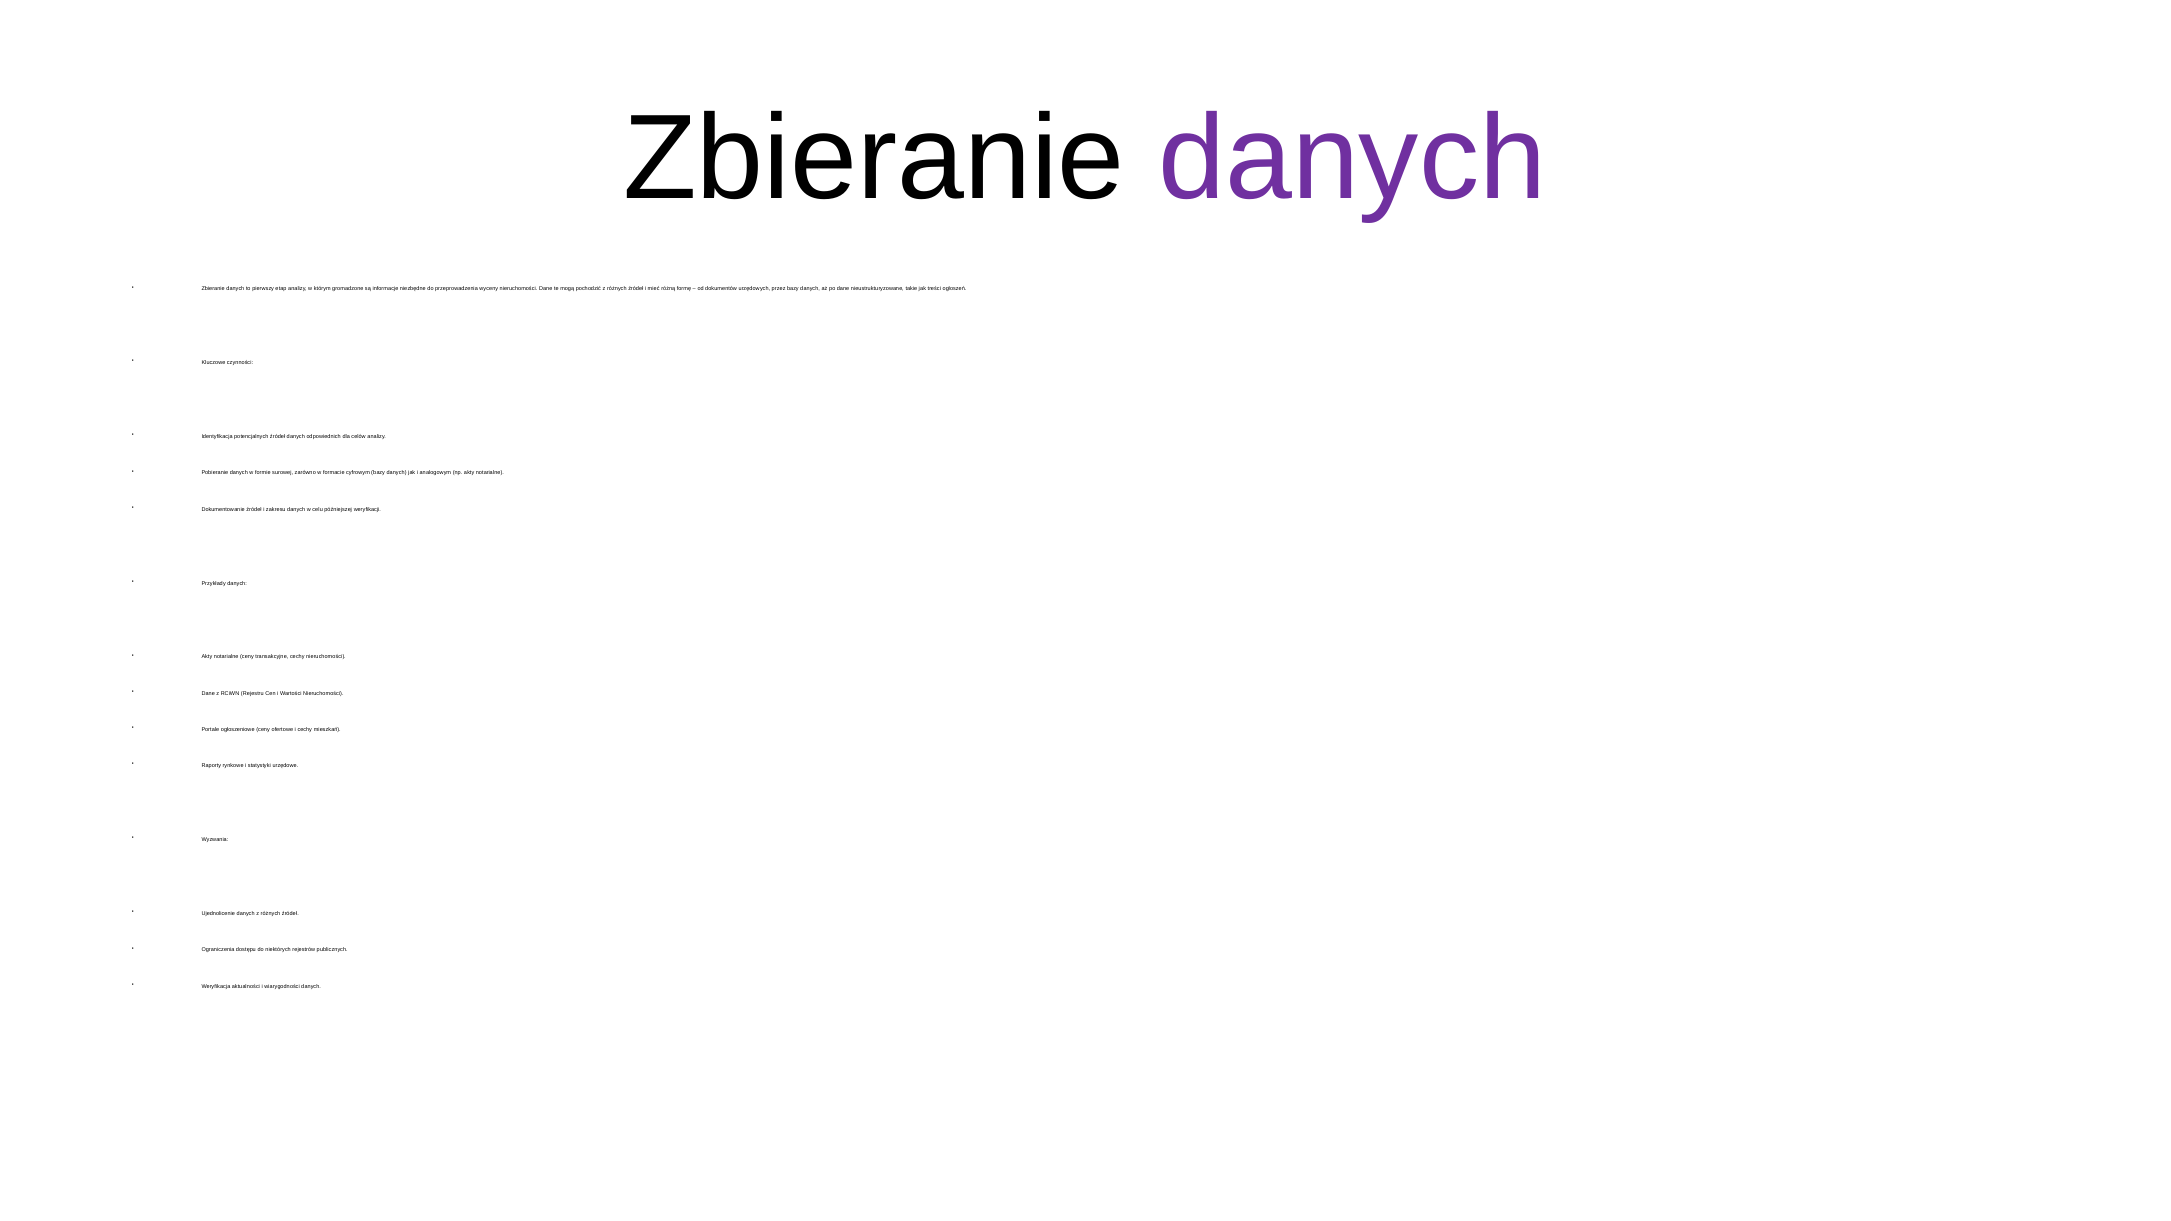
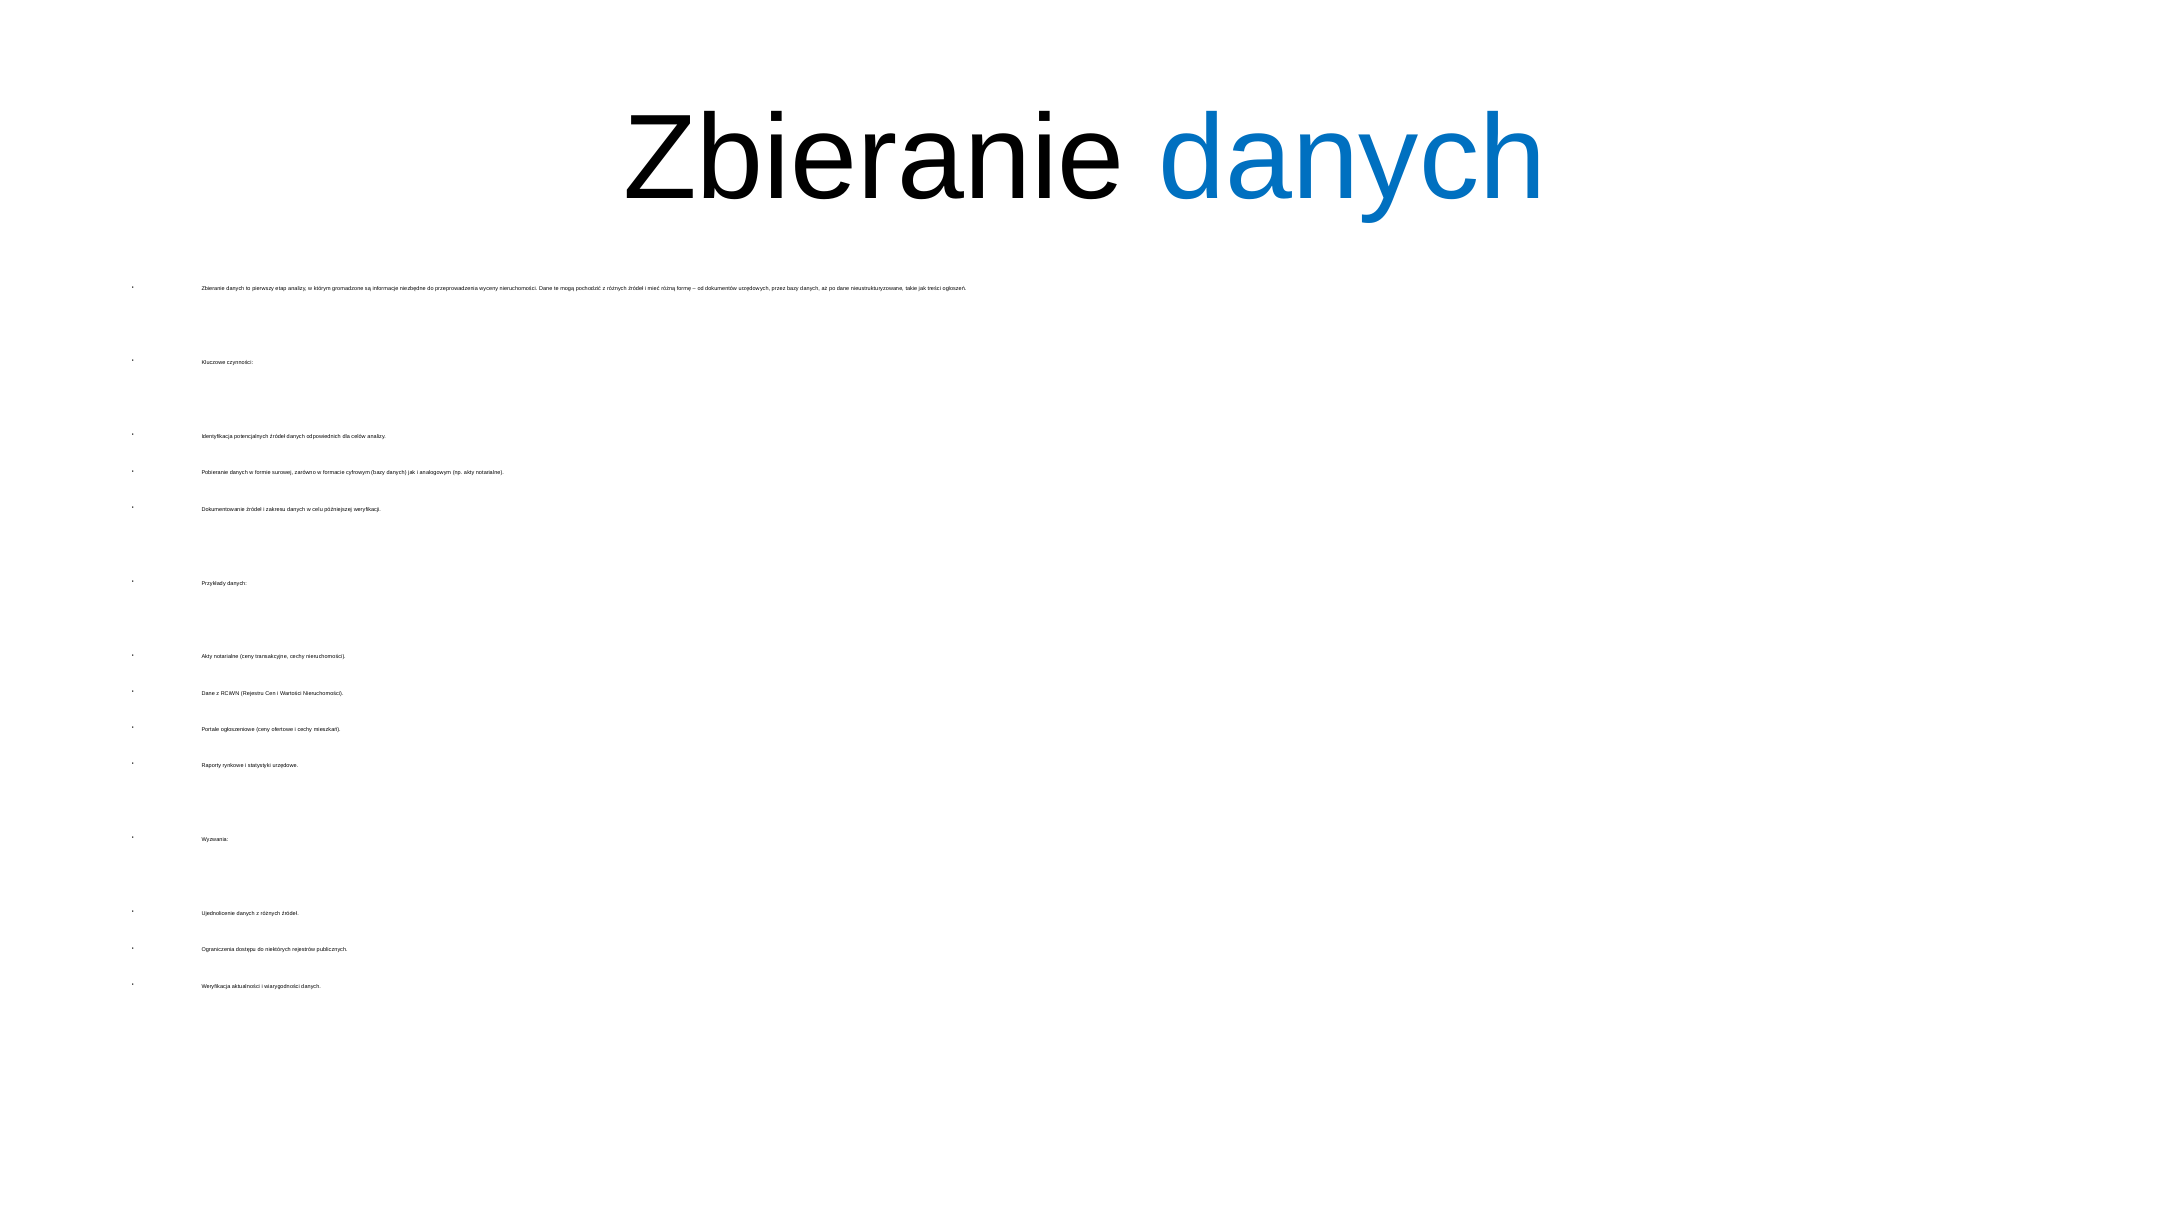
danych colour: purple -> blue (1352, 159)
